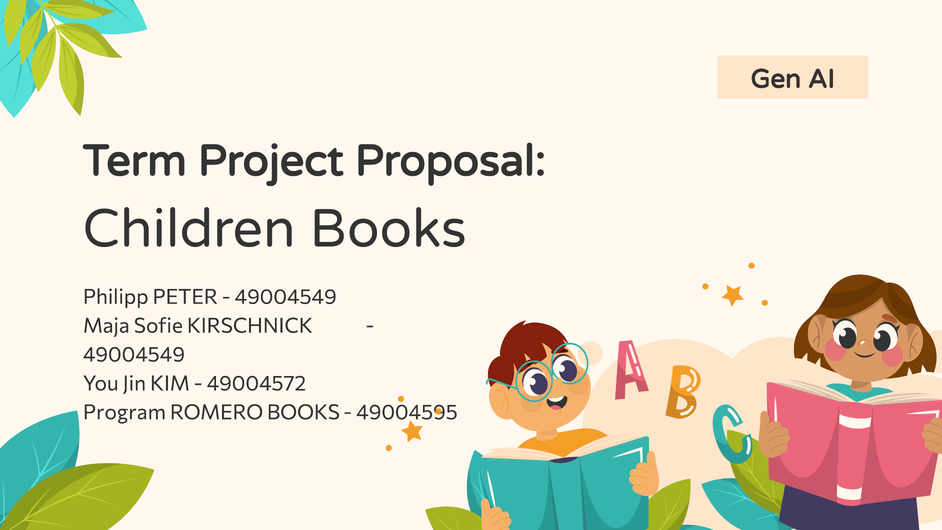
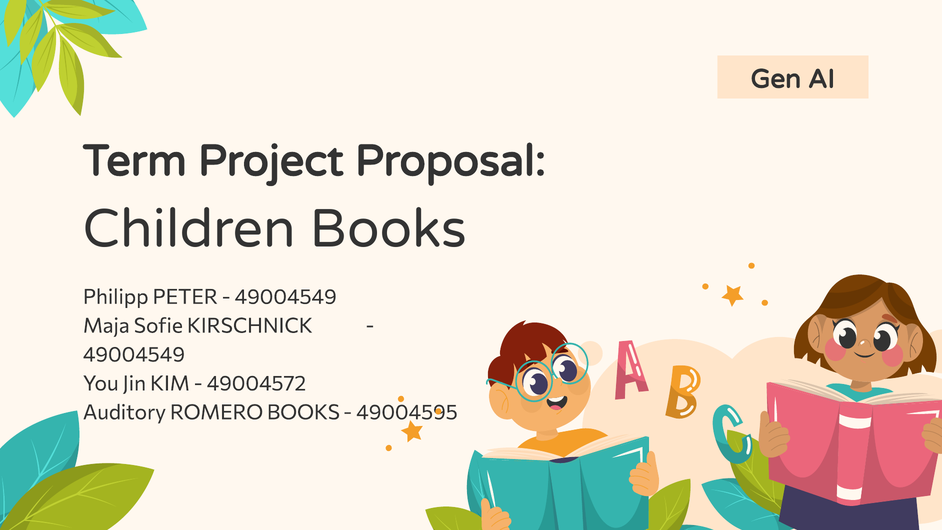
Program: Program -> Auditory (124, 412)
